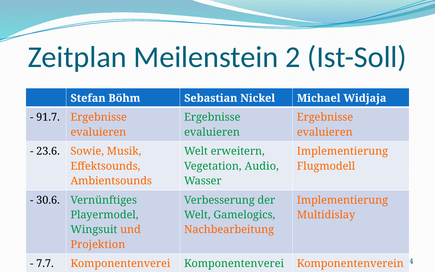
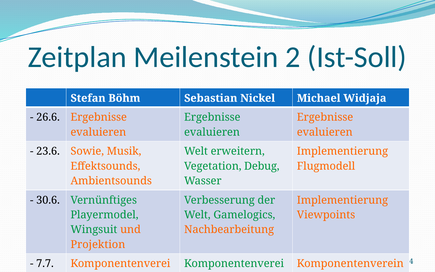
91.7: 91.7 -> 26.6 (48, 117)
Audio: Audio -> Debug (262, 166)
Multidislay: Multidislay -> Viewpoints (326, 215)
